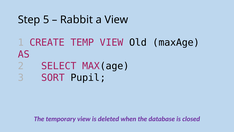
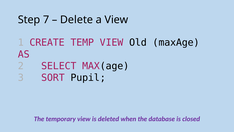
5: 5 -> 7 (46, 20)
Rabbit: Rabbit -> Delete (77, 20)
